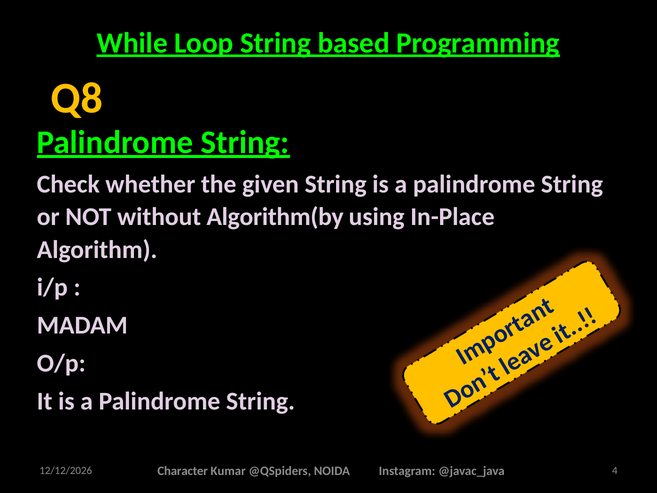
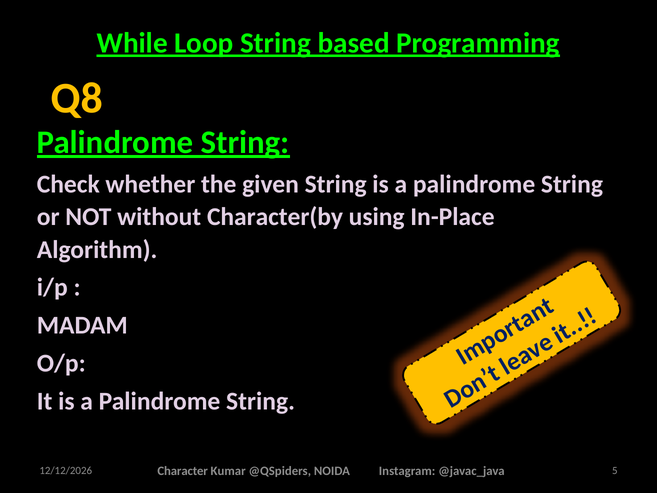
Algorithm(by: Algorithm(by -> Character(by (275, 217)
4: 4 -> 5 (615, 470)
